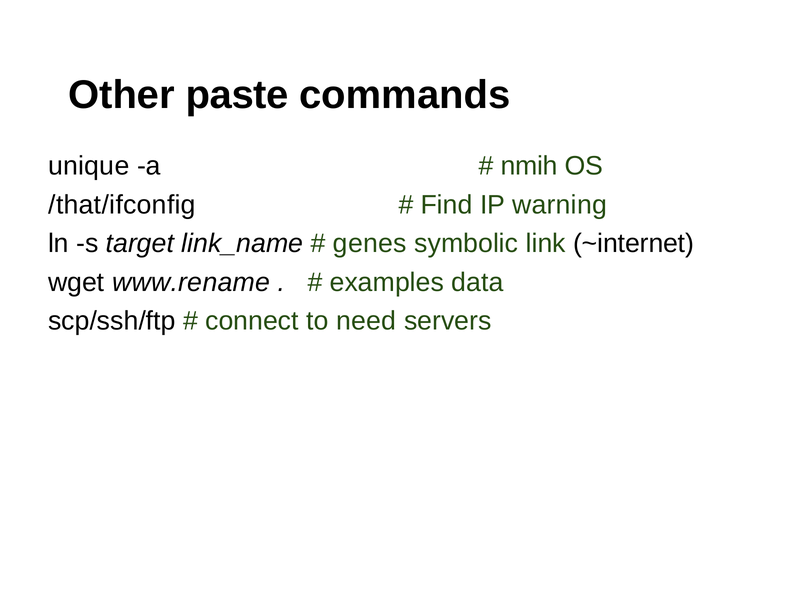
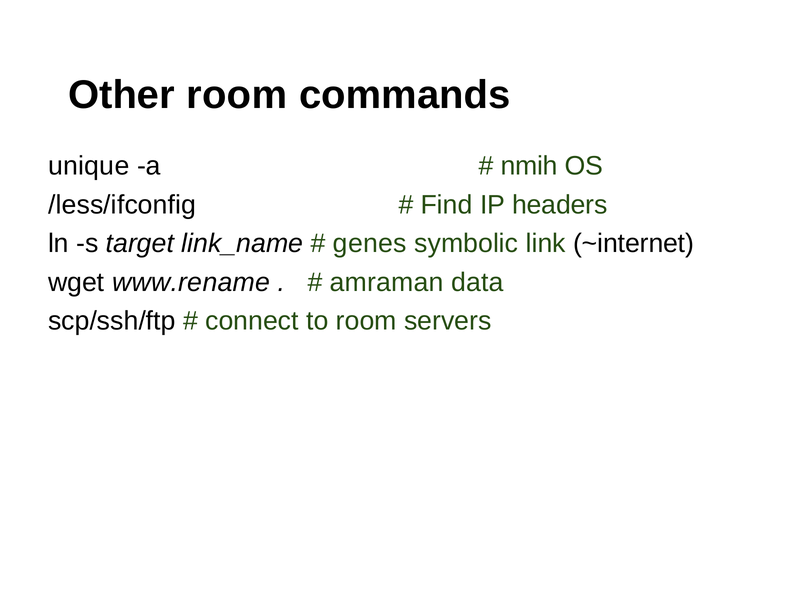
Other paste: paste -> room (237, 95)
/that/ifconfig: /that/ifconfig -> /less/ifconfig (122, 205)
warning: warning -> headers (560, 205)
examples: examples -> amraman (387, 282)
to need: need -> room (366, 321)
